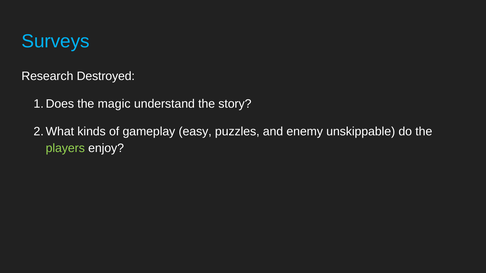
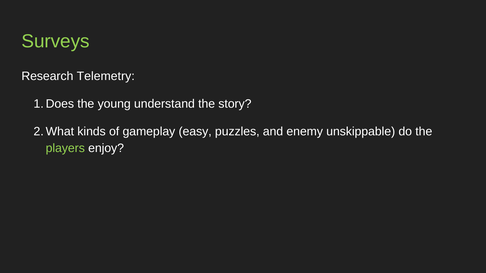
Surveys colour: light blue -> light green (56, 41)
Destroyed: Destroyed -> Telemetry (106, 76)
magic: magic -> young (114, 104)
